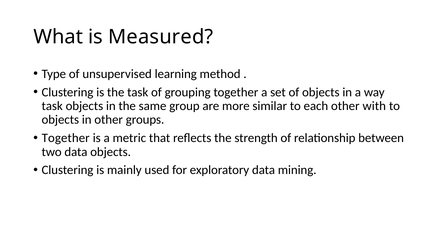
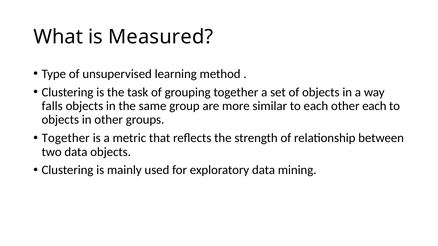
task: task -> falls (52, 106)
other with: with -> each (374, 106)
